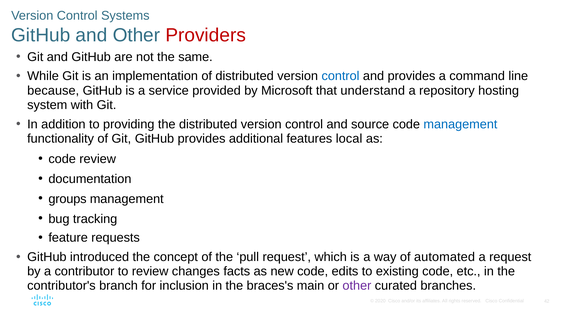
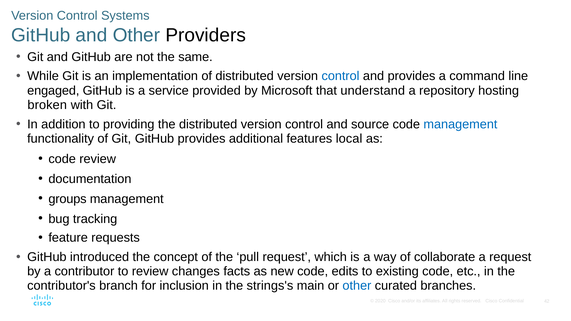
Providers colour: red -> black (206, 35)
because: because -> engaged (53, 91)
system: system -> broken (47, 105)
automated: automated -> collaborate (445, 257)
braces's: braces's -> strings's (270, 286)
other colour: purple -> blue (357, 286)
